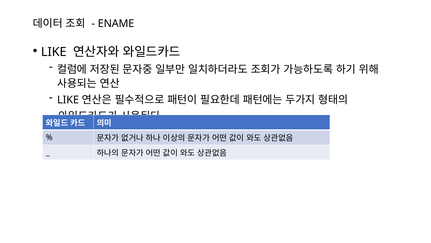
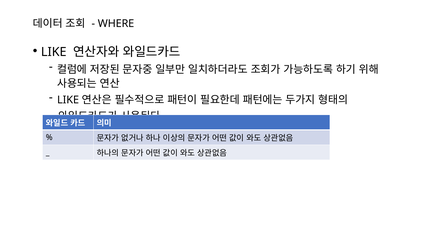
ENAME: ENAME -> WHERE (116, 24)
